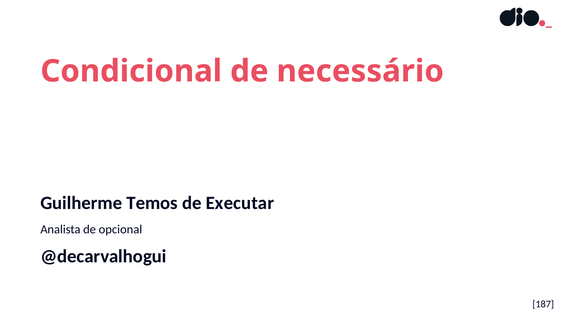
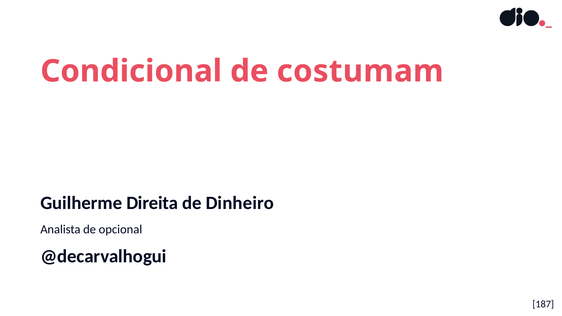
necessário: necessário -> costumam (360, 71)
Temos: Temos -> Direita (152, 203)
Executar: Executar -> Dinheiro (240, 203)
